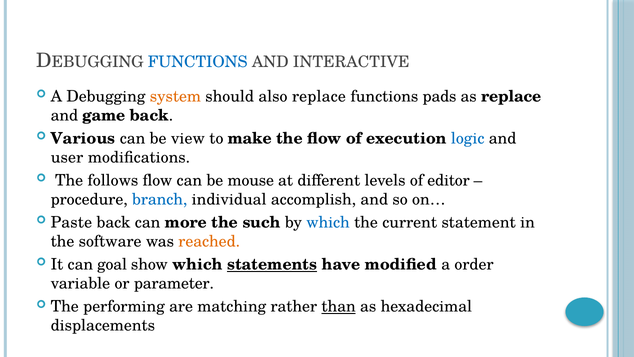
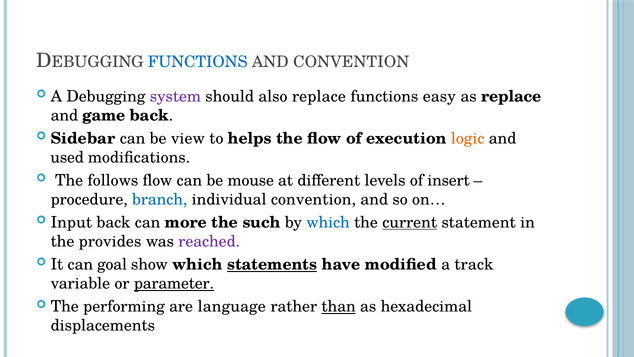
AND INTERACTIVE: INTERACTIVE -> CONVENTION (351, 62)
system colour: orange -> purple (175, 96)
pads: pads -> easy (439, 96)
Various: Various -> Sidebar (83, 138)
make: make -> helps (250, 138)
logic colour: blue -> orange (468, 138)
user: user -> used (67, 157)
editor: editor -> insert (448, 180)
individual accomplish: accomplish -> convention (313, 199)
Paste: Paste -> Input (71, 222)
current underline: none -> present (410, 222)
software: software -> provides (110, 241)
reached colour: orange -> purple (209, 241)
order: order -> track (474, 264)
parameter underline: none -> present (174, 283)
matching: matching -> language (232, 306)
